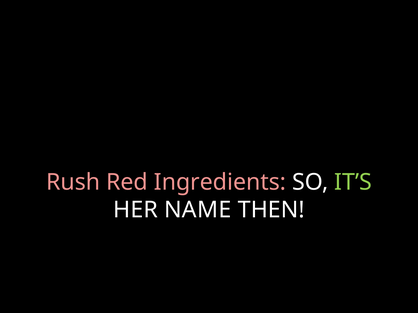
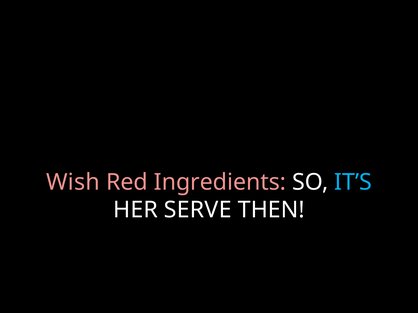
Rush: Rush -> Wish (73, 182)
IT’S colour: light green -> light blue (353, 182)
NAME: NAME -> SERVE (198, 210)
